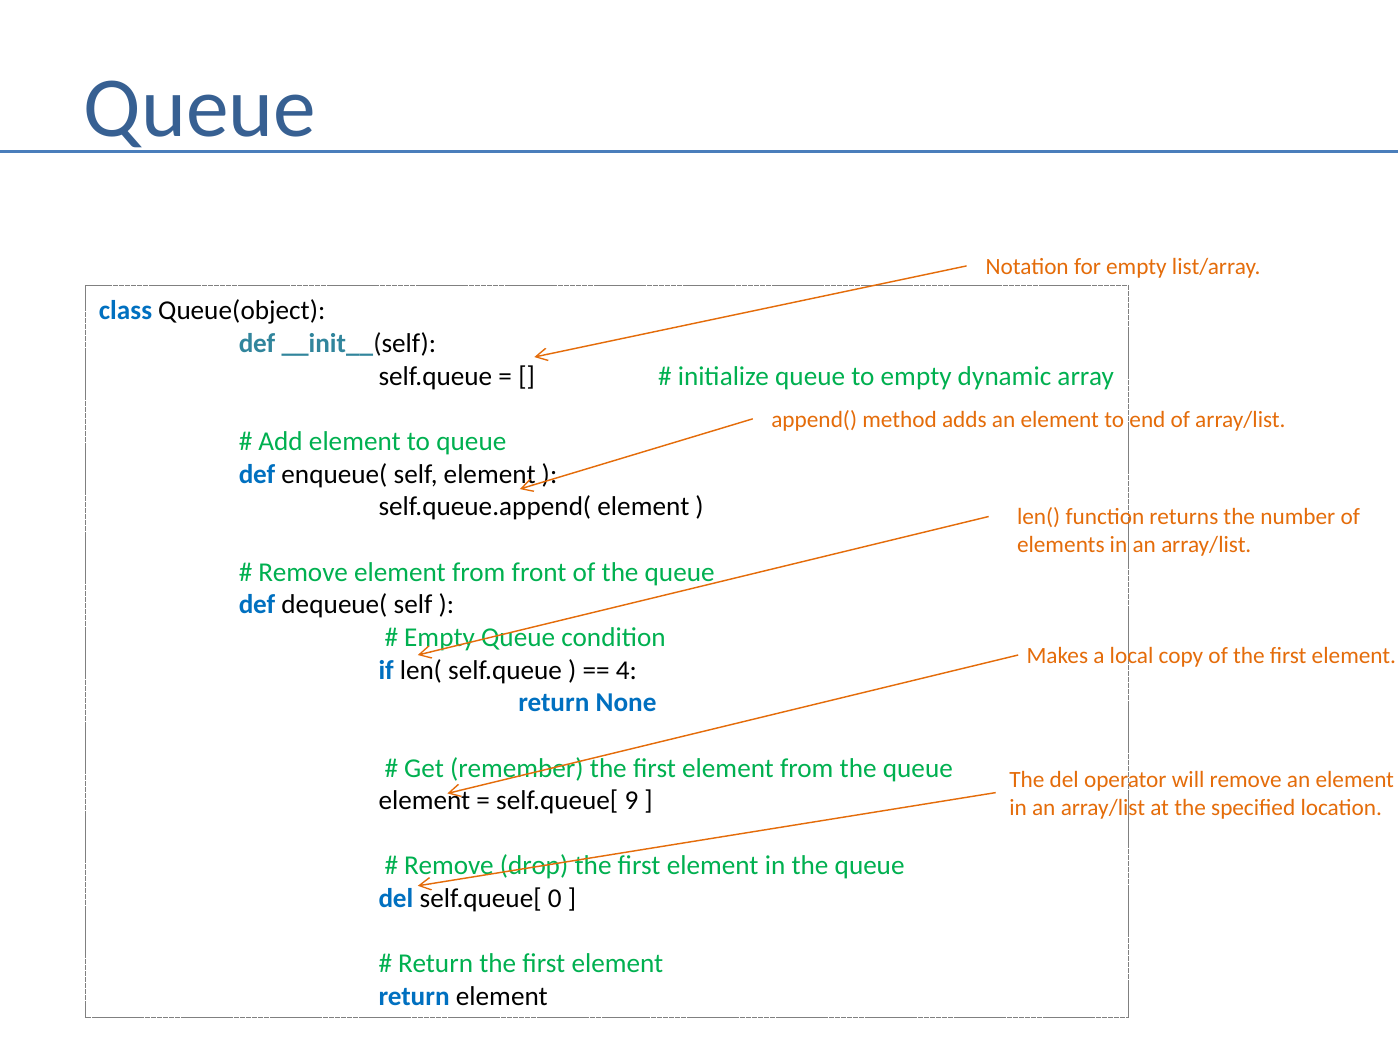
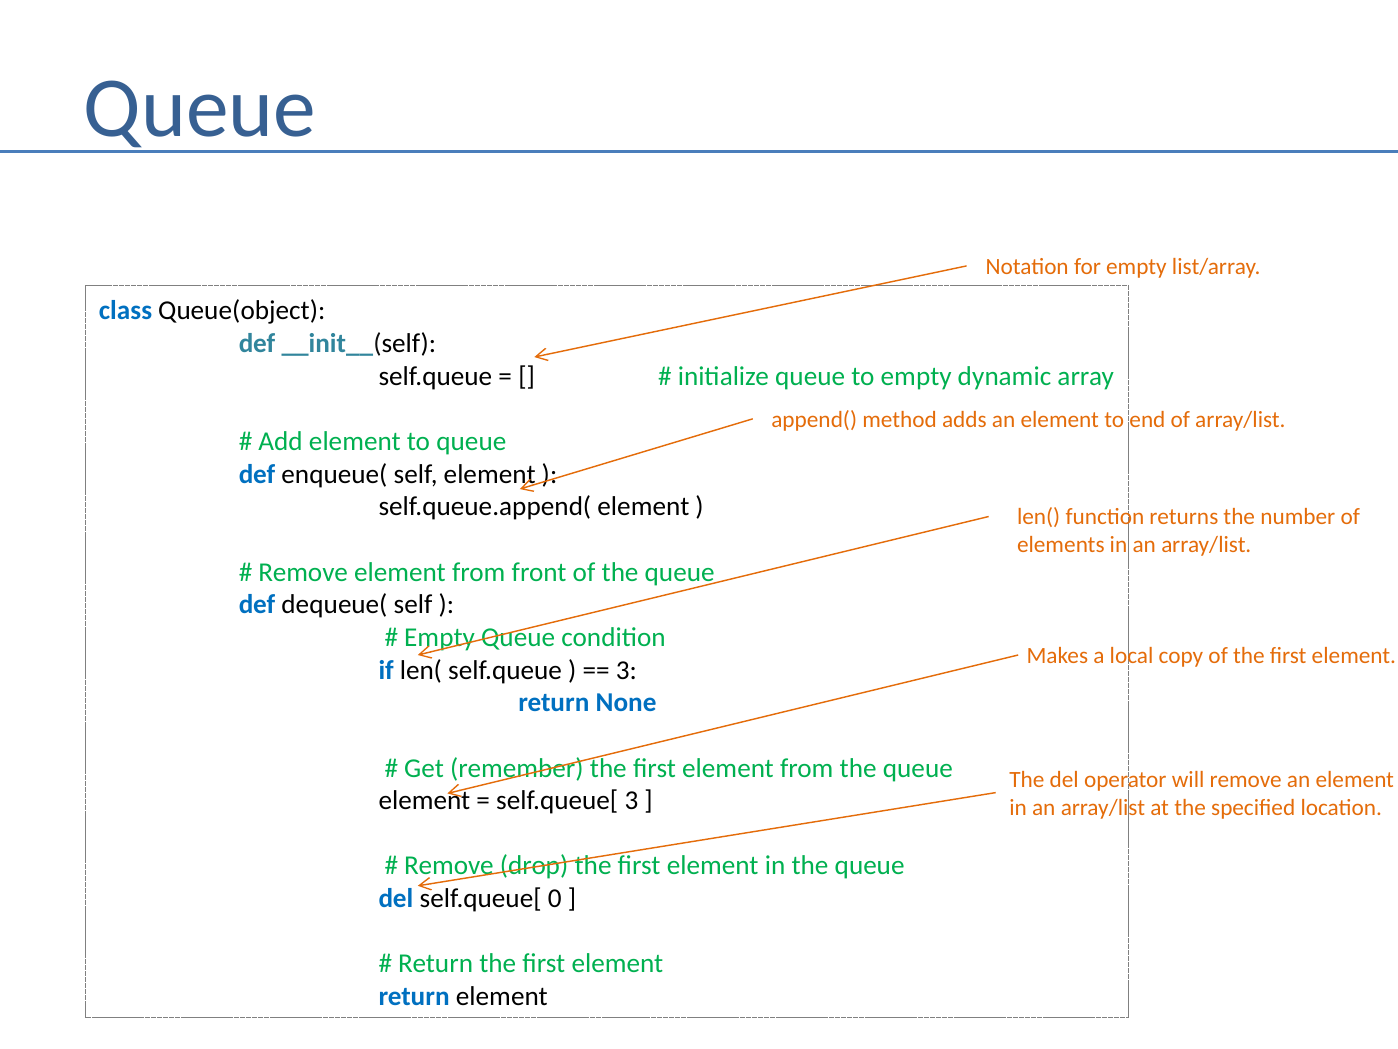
4: 4 -> 3 (626, 670)
self.queue[ 9: 9 -> 3 (631, 800)
